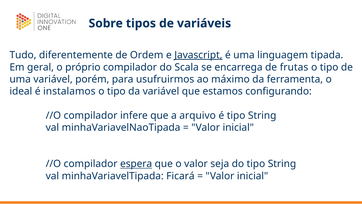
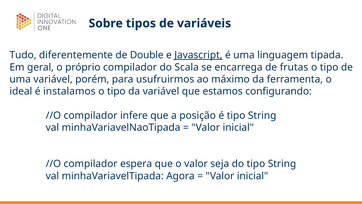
Ordem: Ordem -> Double (147, 55)
arquivo: arquivo -> posição (198, 115)
espera underline: present -> none (136, 164)
Ficará: Ficará -> Agora (180, 176)
